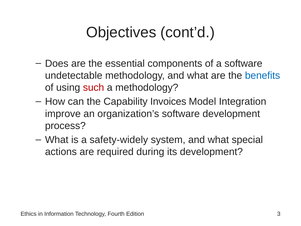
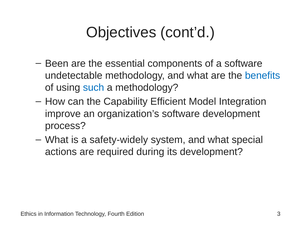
Does: Does -> Been (57, 63)
such colour: red -> blue (94, 87)
Invoices: Invoices -> Efficient (168, 102)
